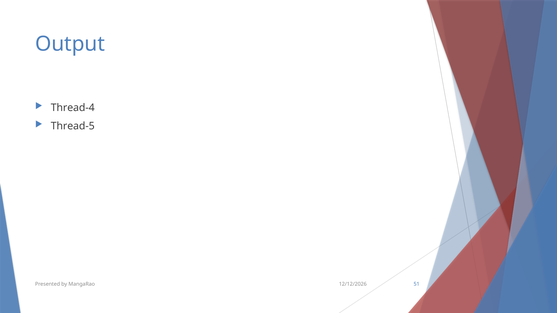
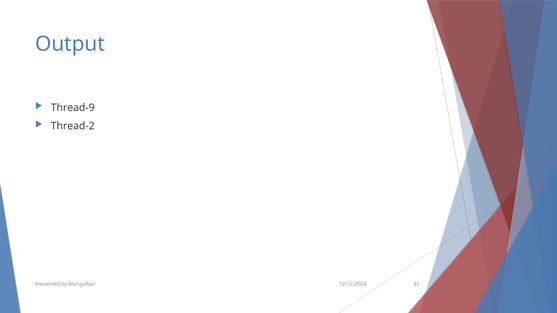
Thread-4: Thread-4 -> Thread-9 (73, 108)
Thread-5: Thread-5 -> Thread-2 (73, 126)
